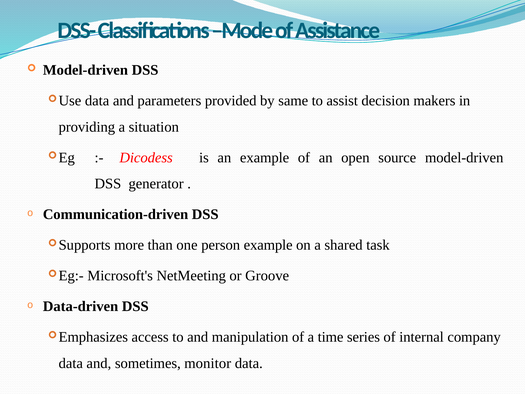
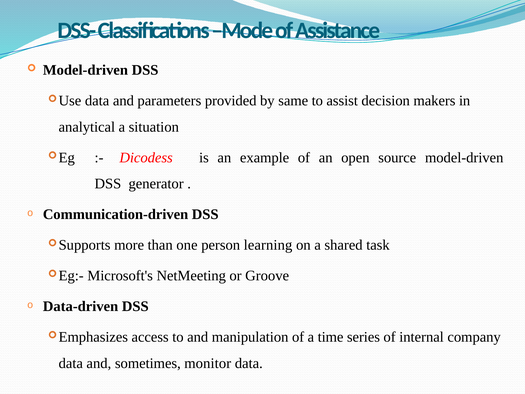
providing: providing -> analytical (87, 127)
person example: example -> learning (268, 245)
